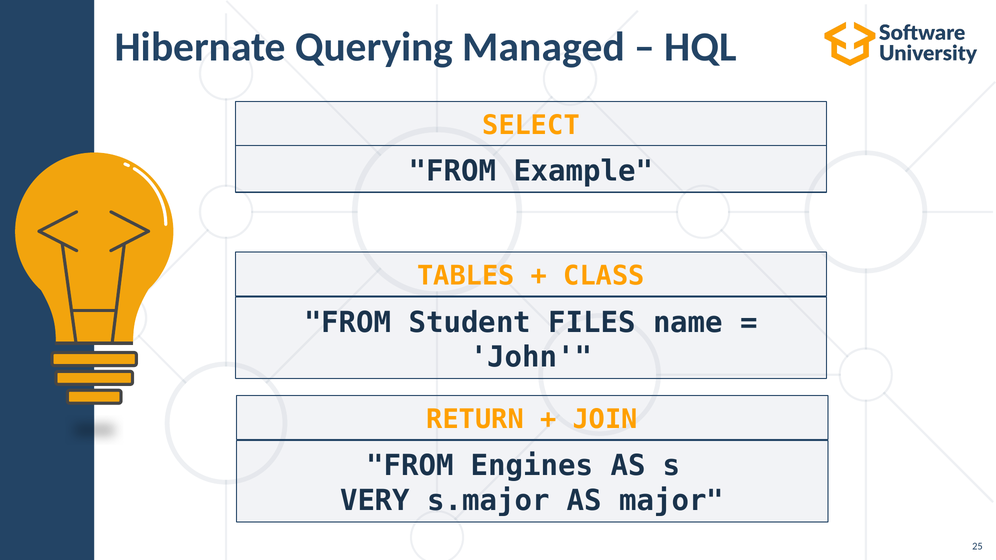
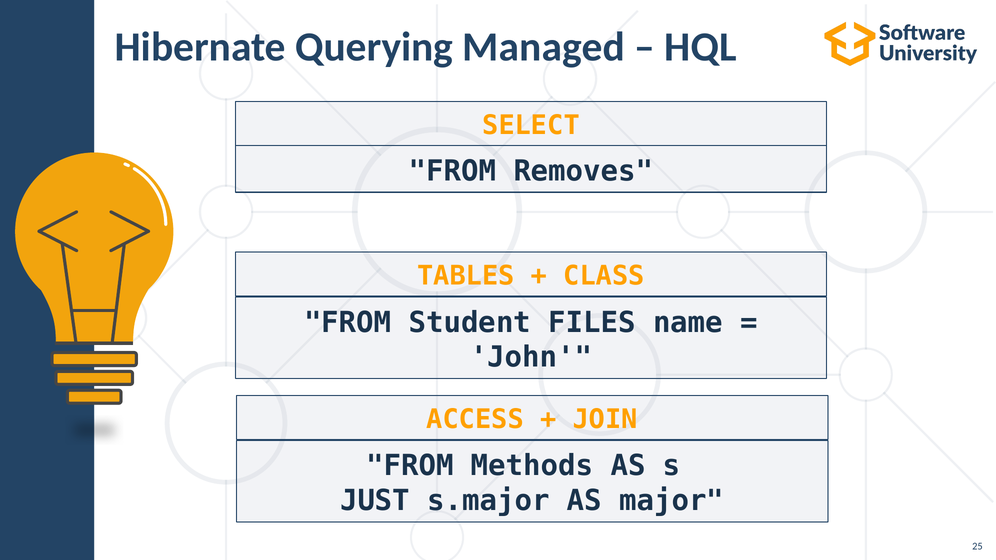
Example: Example -> Removes (583, 171)
RETURN: RETURN -> ACCESS (475, 420)
Engines: Engines -> Methods (532, 466)
VERY: VERY -> JUST (375, 501)
